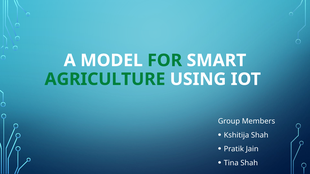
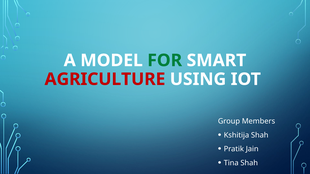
AGRICULTURE colour: green -> red (105, 79)
